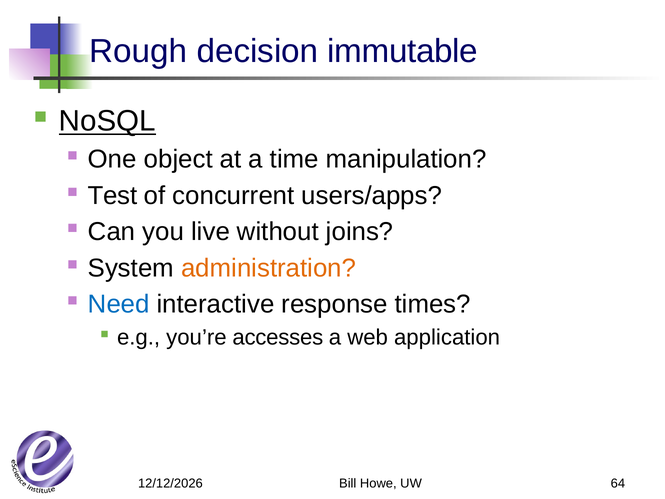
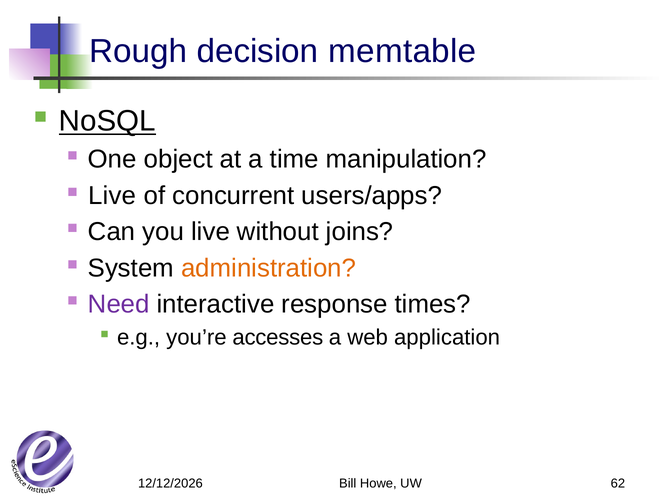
immutable: immutable -> memtable (402, 51)
Test: Test -> Live (112, 195)
Need colour: blue -> purple (119, 304)
64: 64 -> 62 (618, 483)
